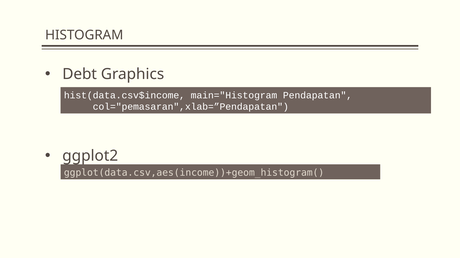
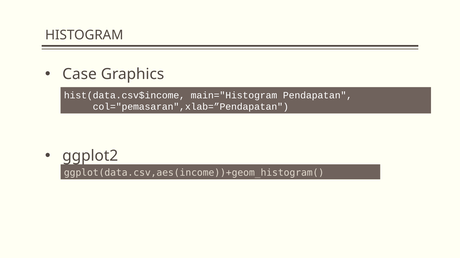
Debt: Debt -> Case (80, 74)
